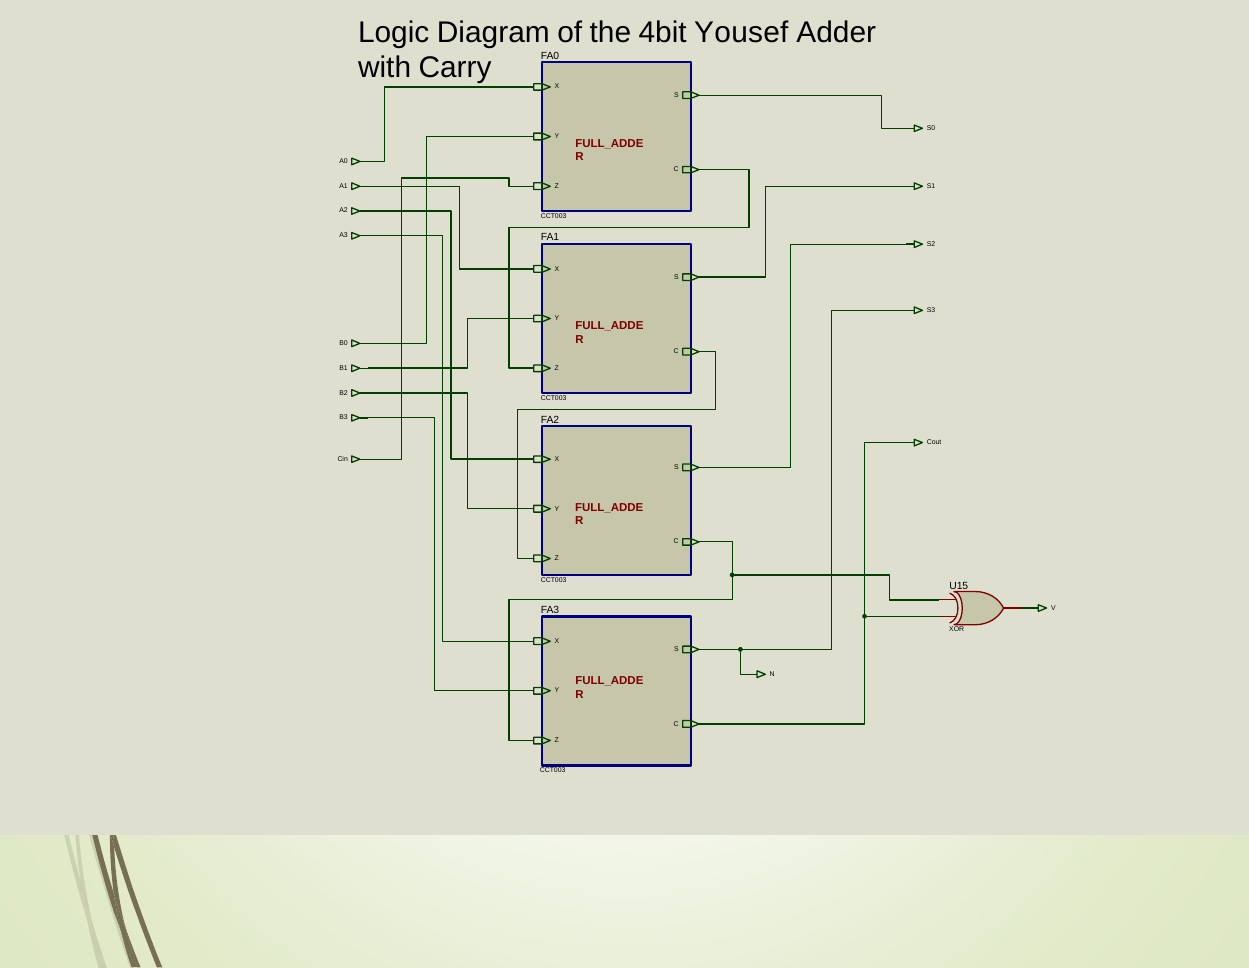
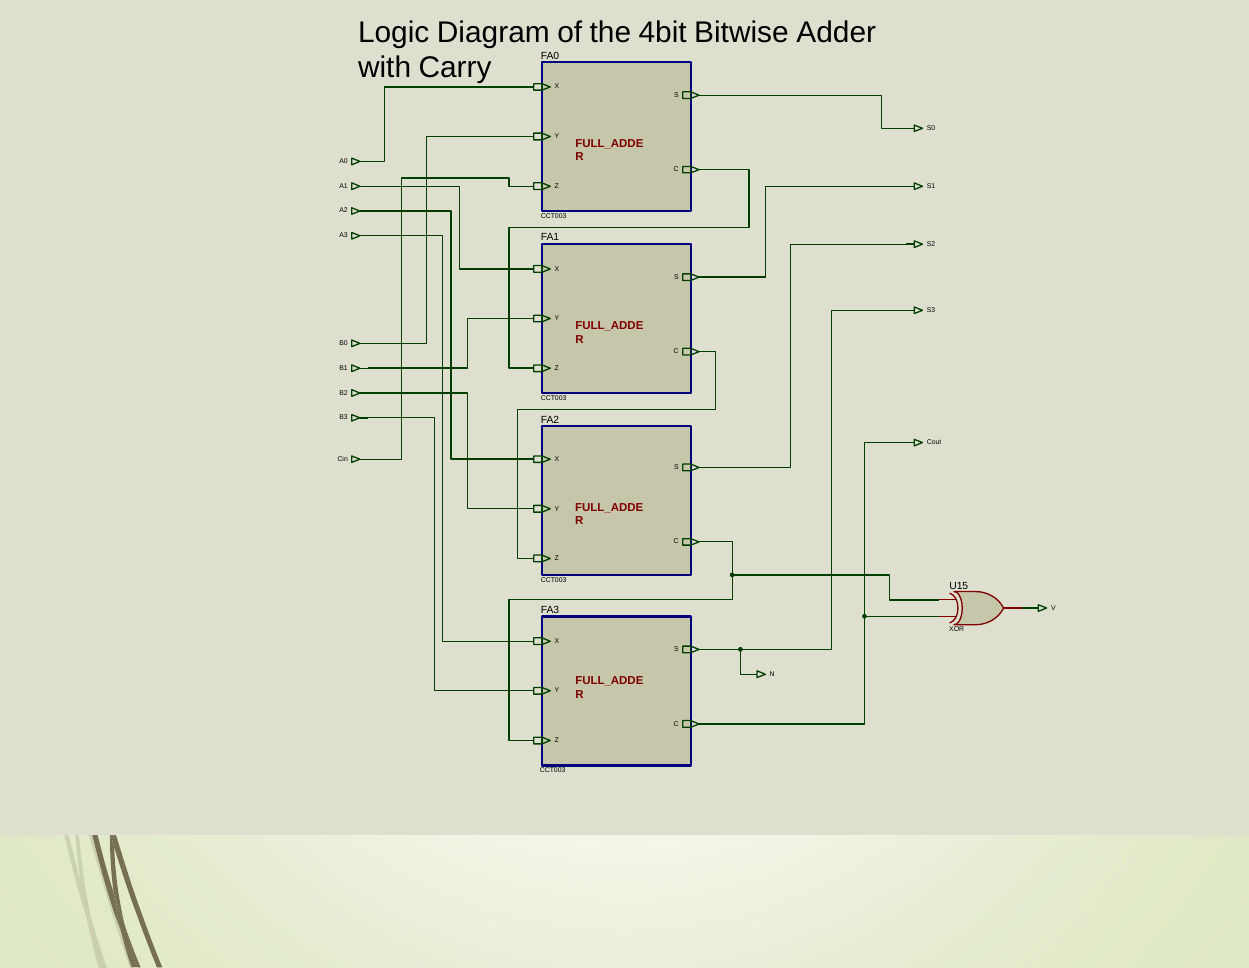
Yousef: Yousef -> Bitwise (741, 32)
